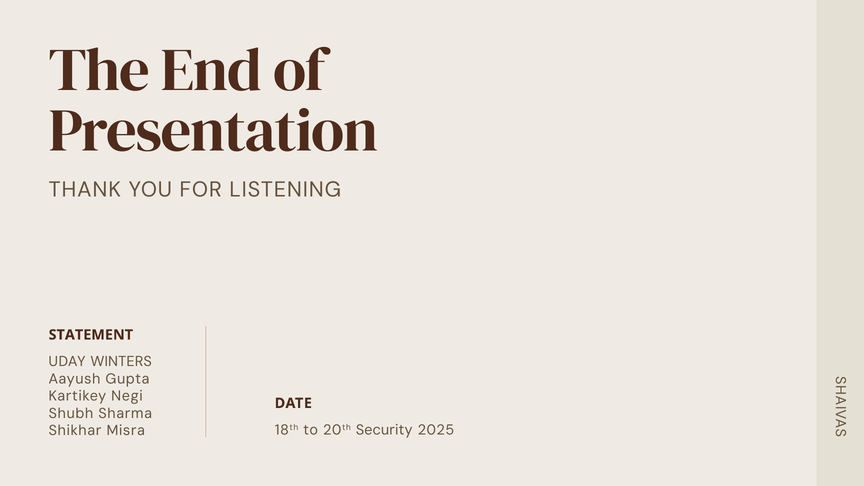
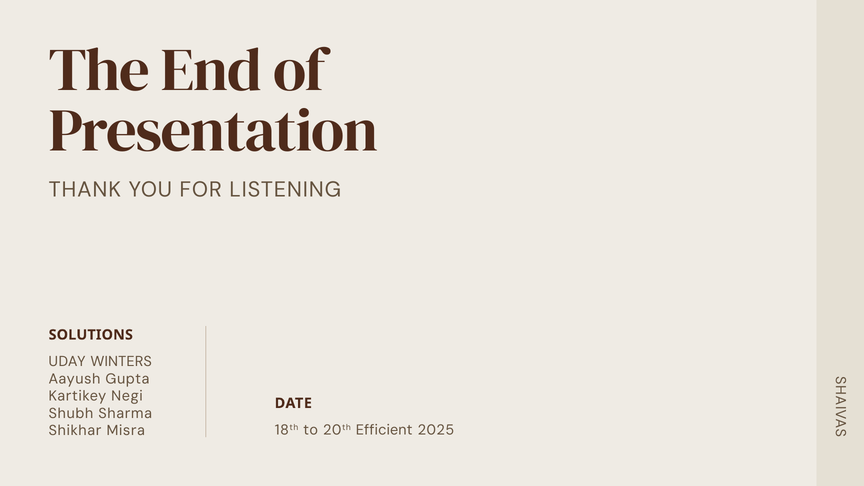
STATEMENT: STATEMENT -> SOLUTIONS (91, 335)
Security: Security -> Efficient (384, 430)
